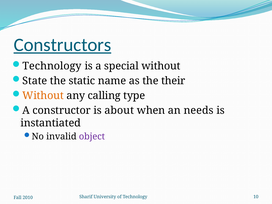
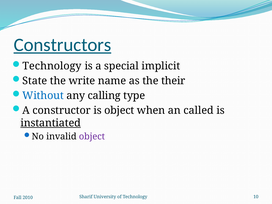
special without: without -> implicit (161, 66)
static: static -> write (82, 81)
Without colour: orange -> blue (43, 96)
is about: about -> object (119, 110)
needs: needs -> called (199, 110)
instantiated underline: none -> present (51, 123)
